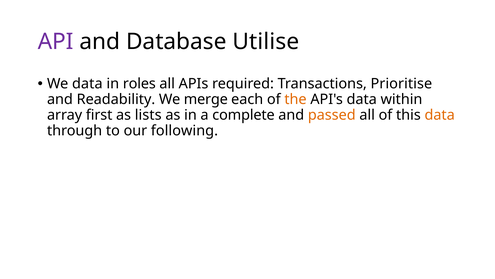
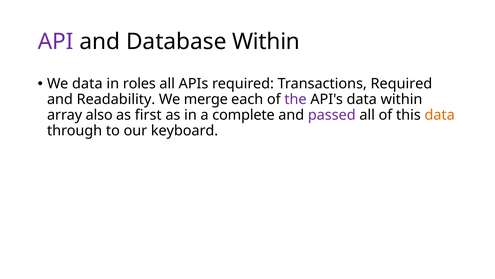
Database Utilise: Utilise -> Within (266, 42)
Transactions Prioritise: Prioritise -> Required (401, 84)
the colour: orange -> purple (296, 99)
first: first -> also (99, 115)
lists: lists -> first (148, 115)
passed colour: orange -> purple (332, 115)
following: following -> keyboard (185, 130)
